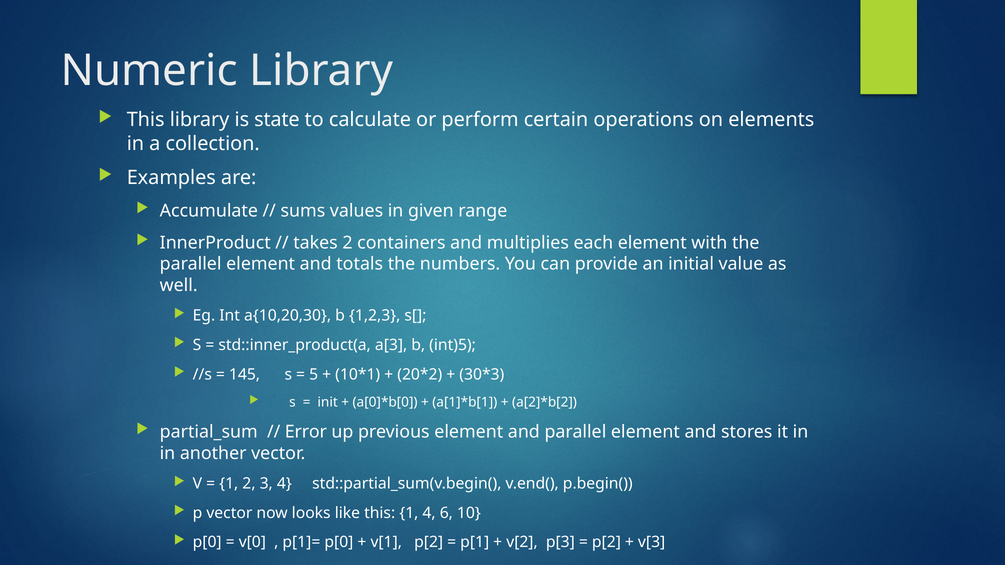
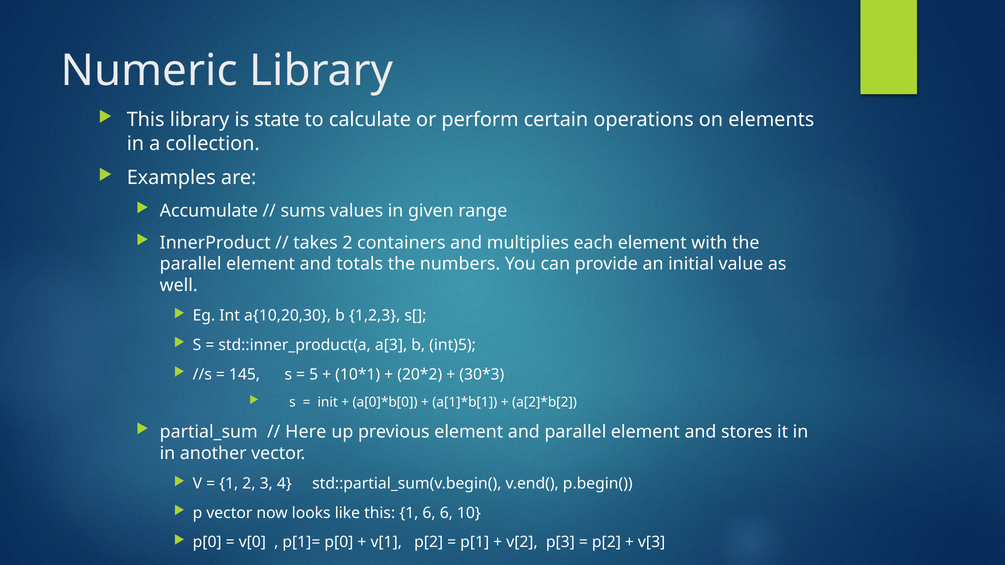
Error: Error -> Here (306, 432)
1 4: 4 -> 6 (429, 513)
